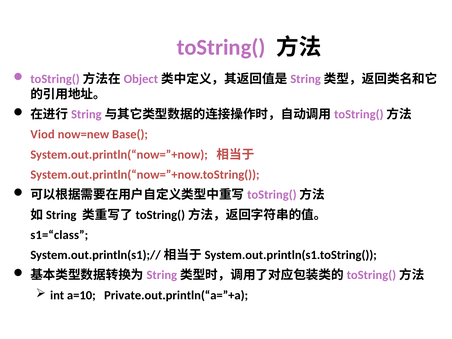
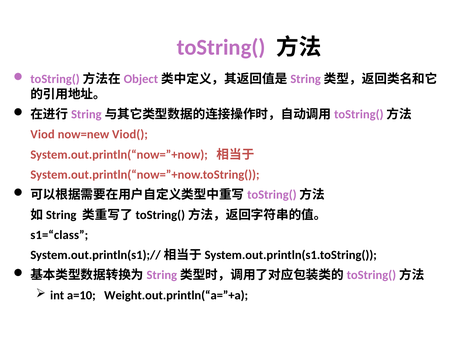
Base(: Base( -> Viod( (130, 134)
Private.out.println(“a=”+a: Private.out.println(“a=”+a -> Weight.out.println(“a=”+a (176, 295)
